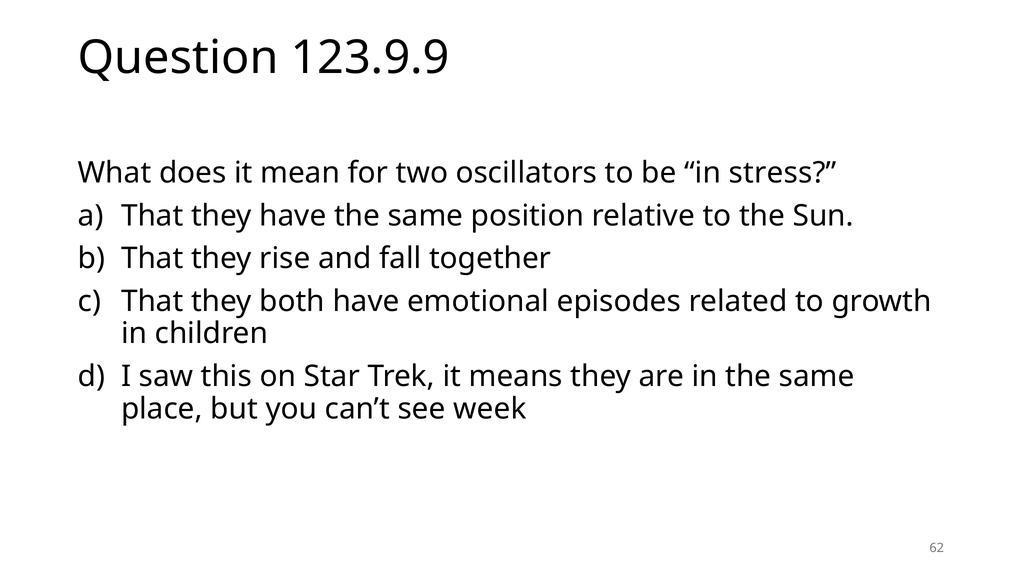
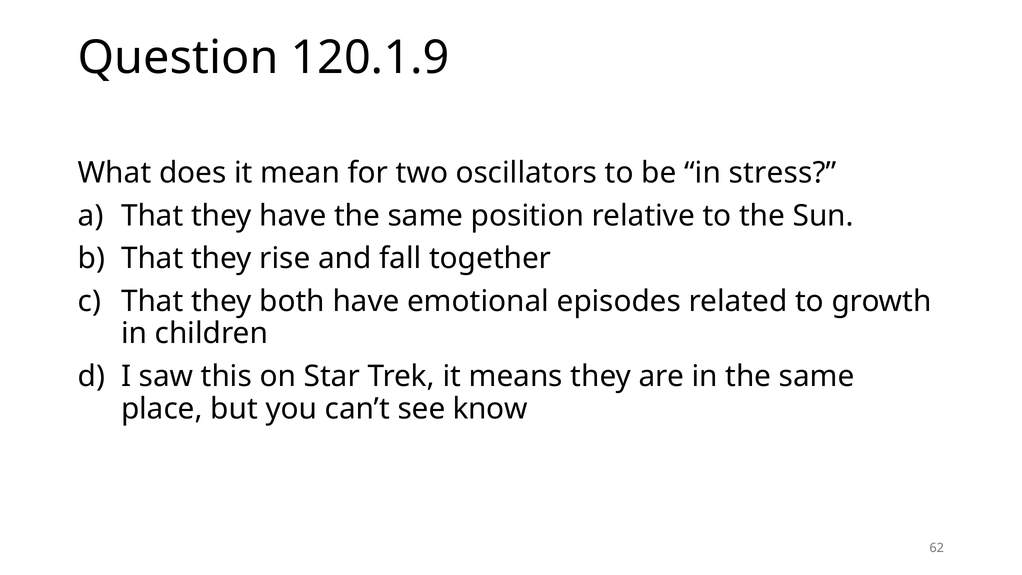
123.9.9: 123.9.9 -> 120.1.9 (370, 58)
week: week -> know (490, 409)
